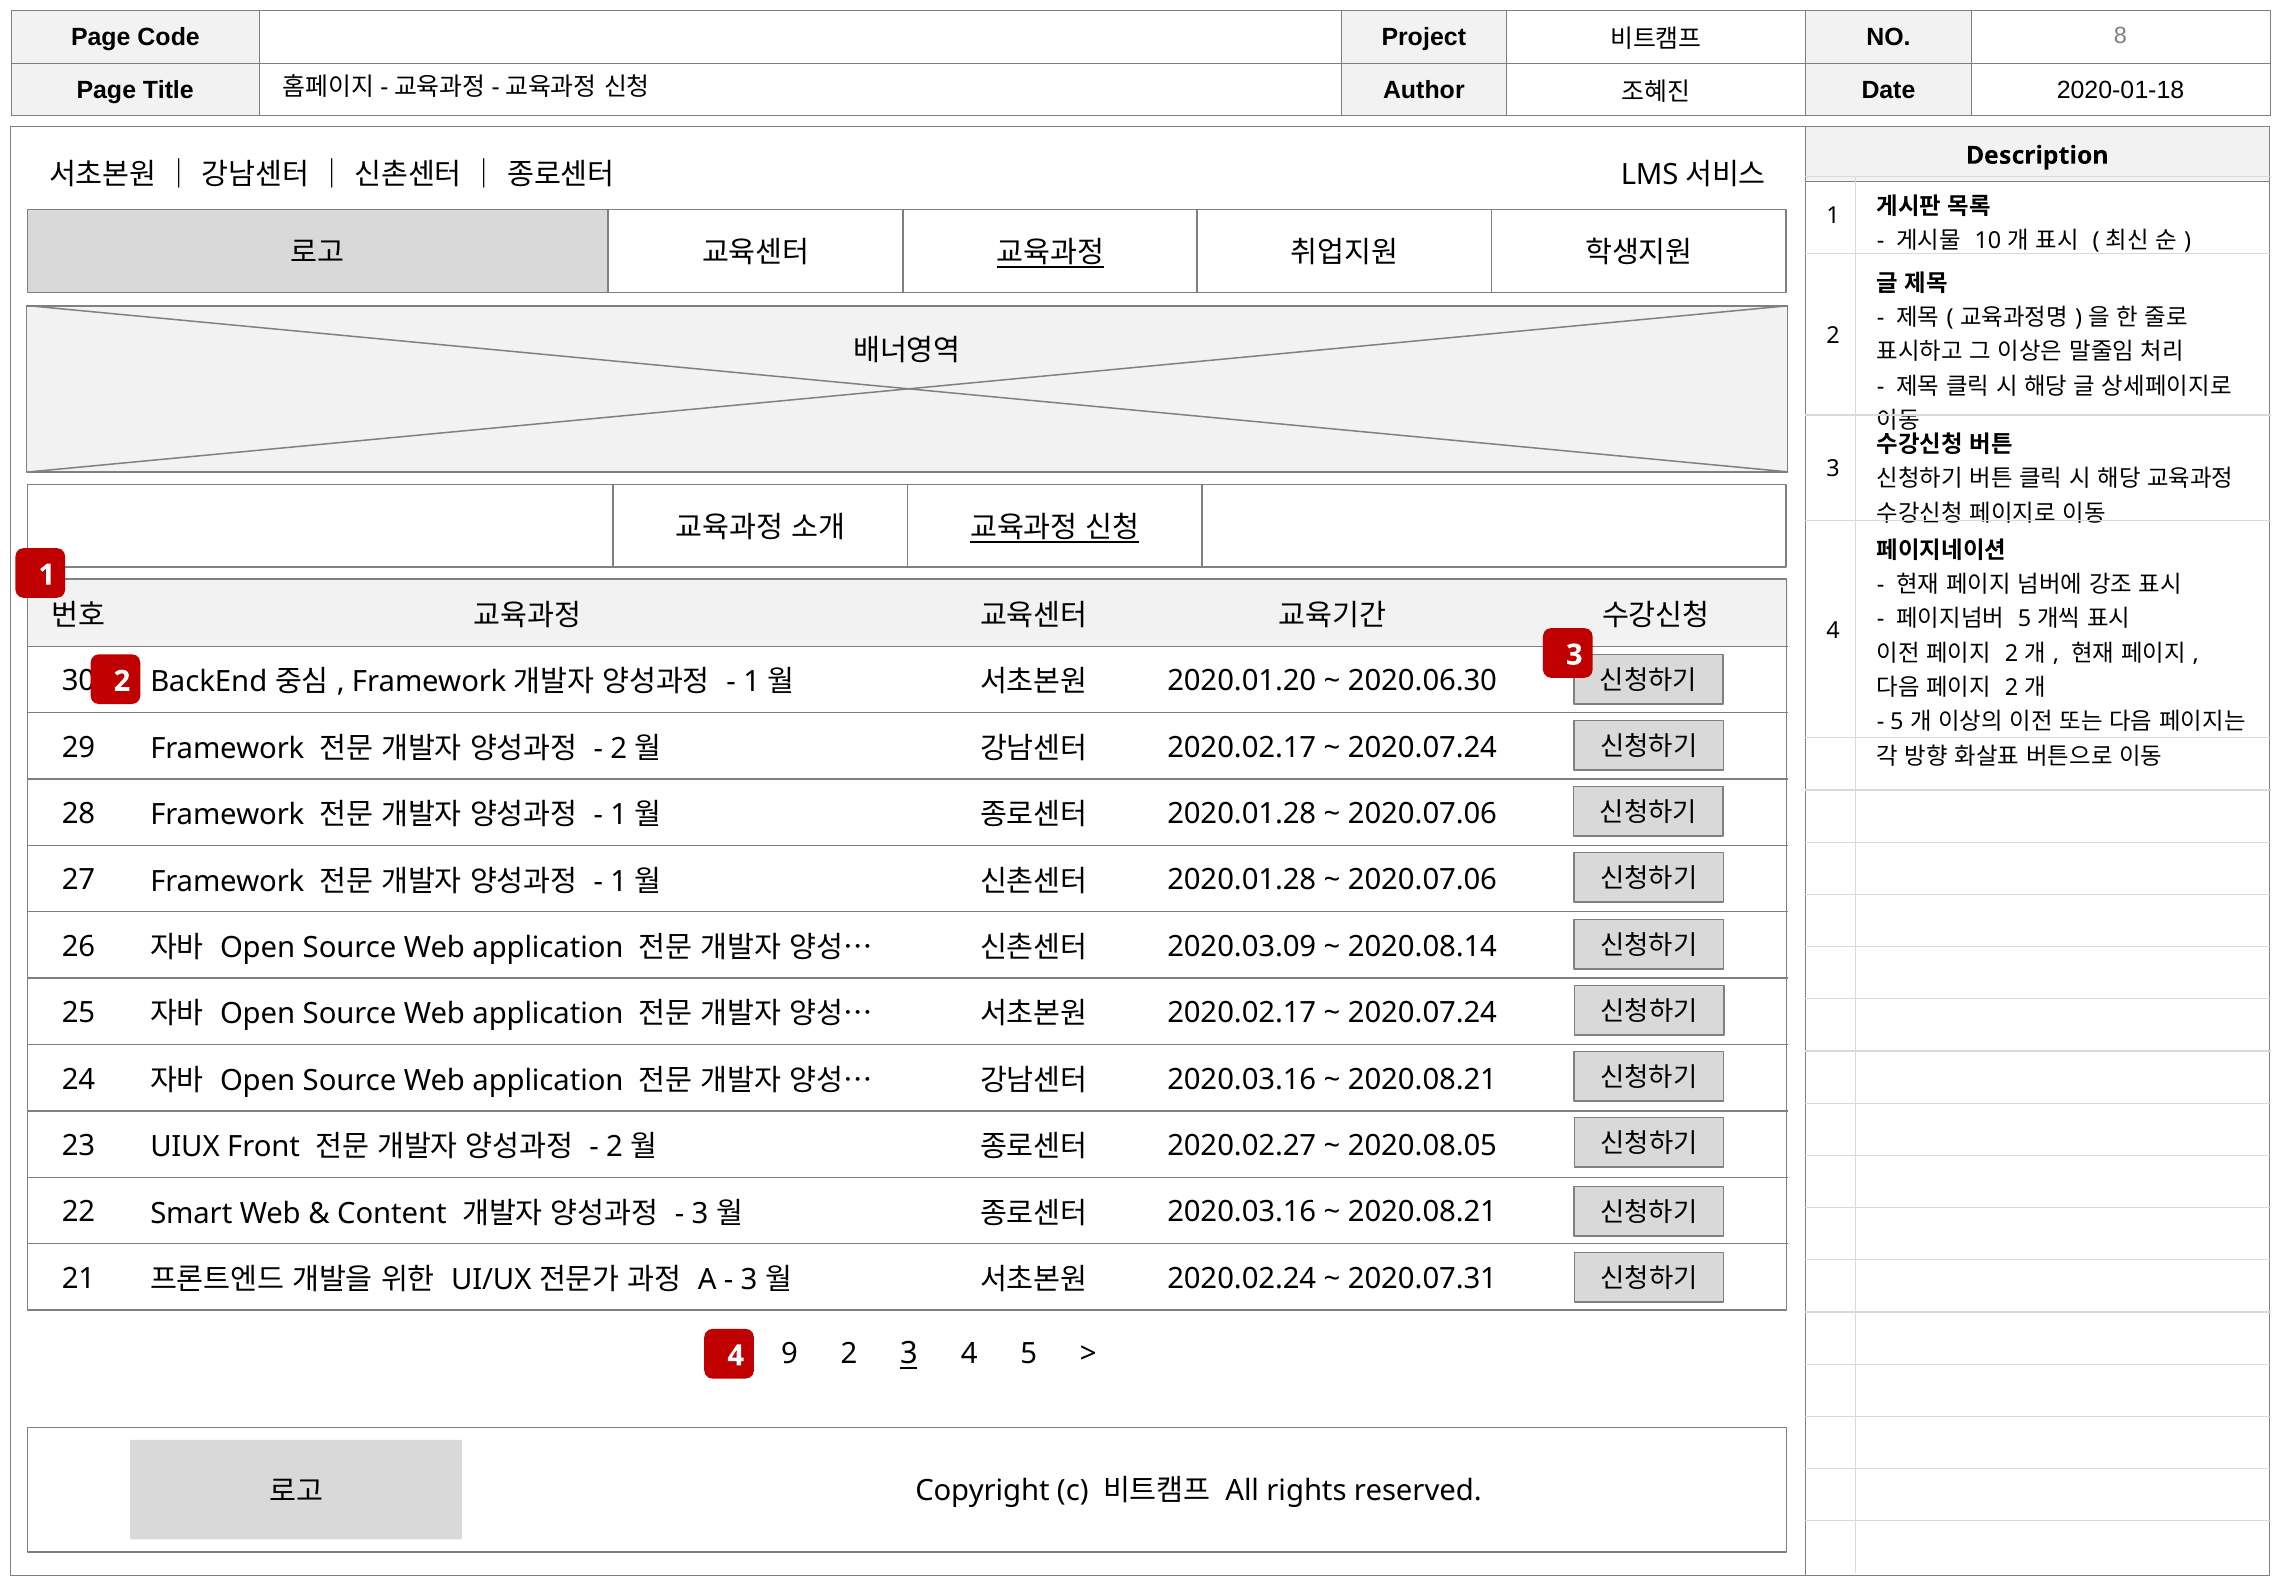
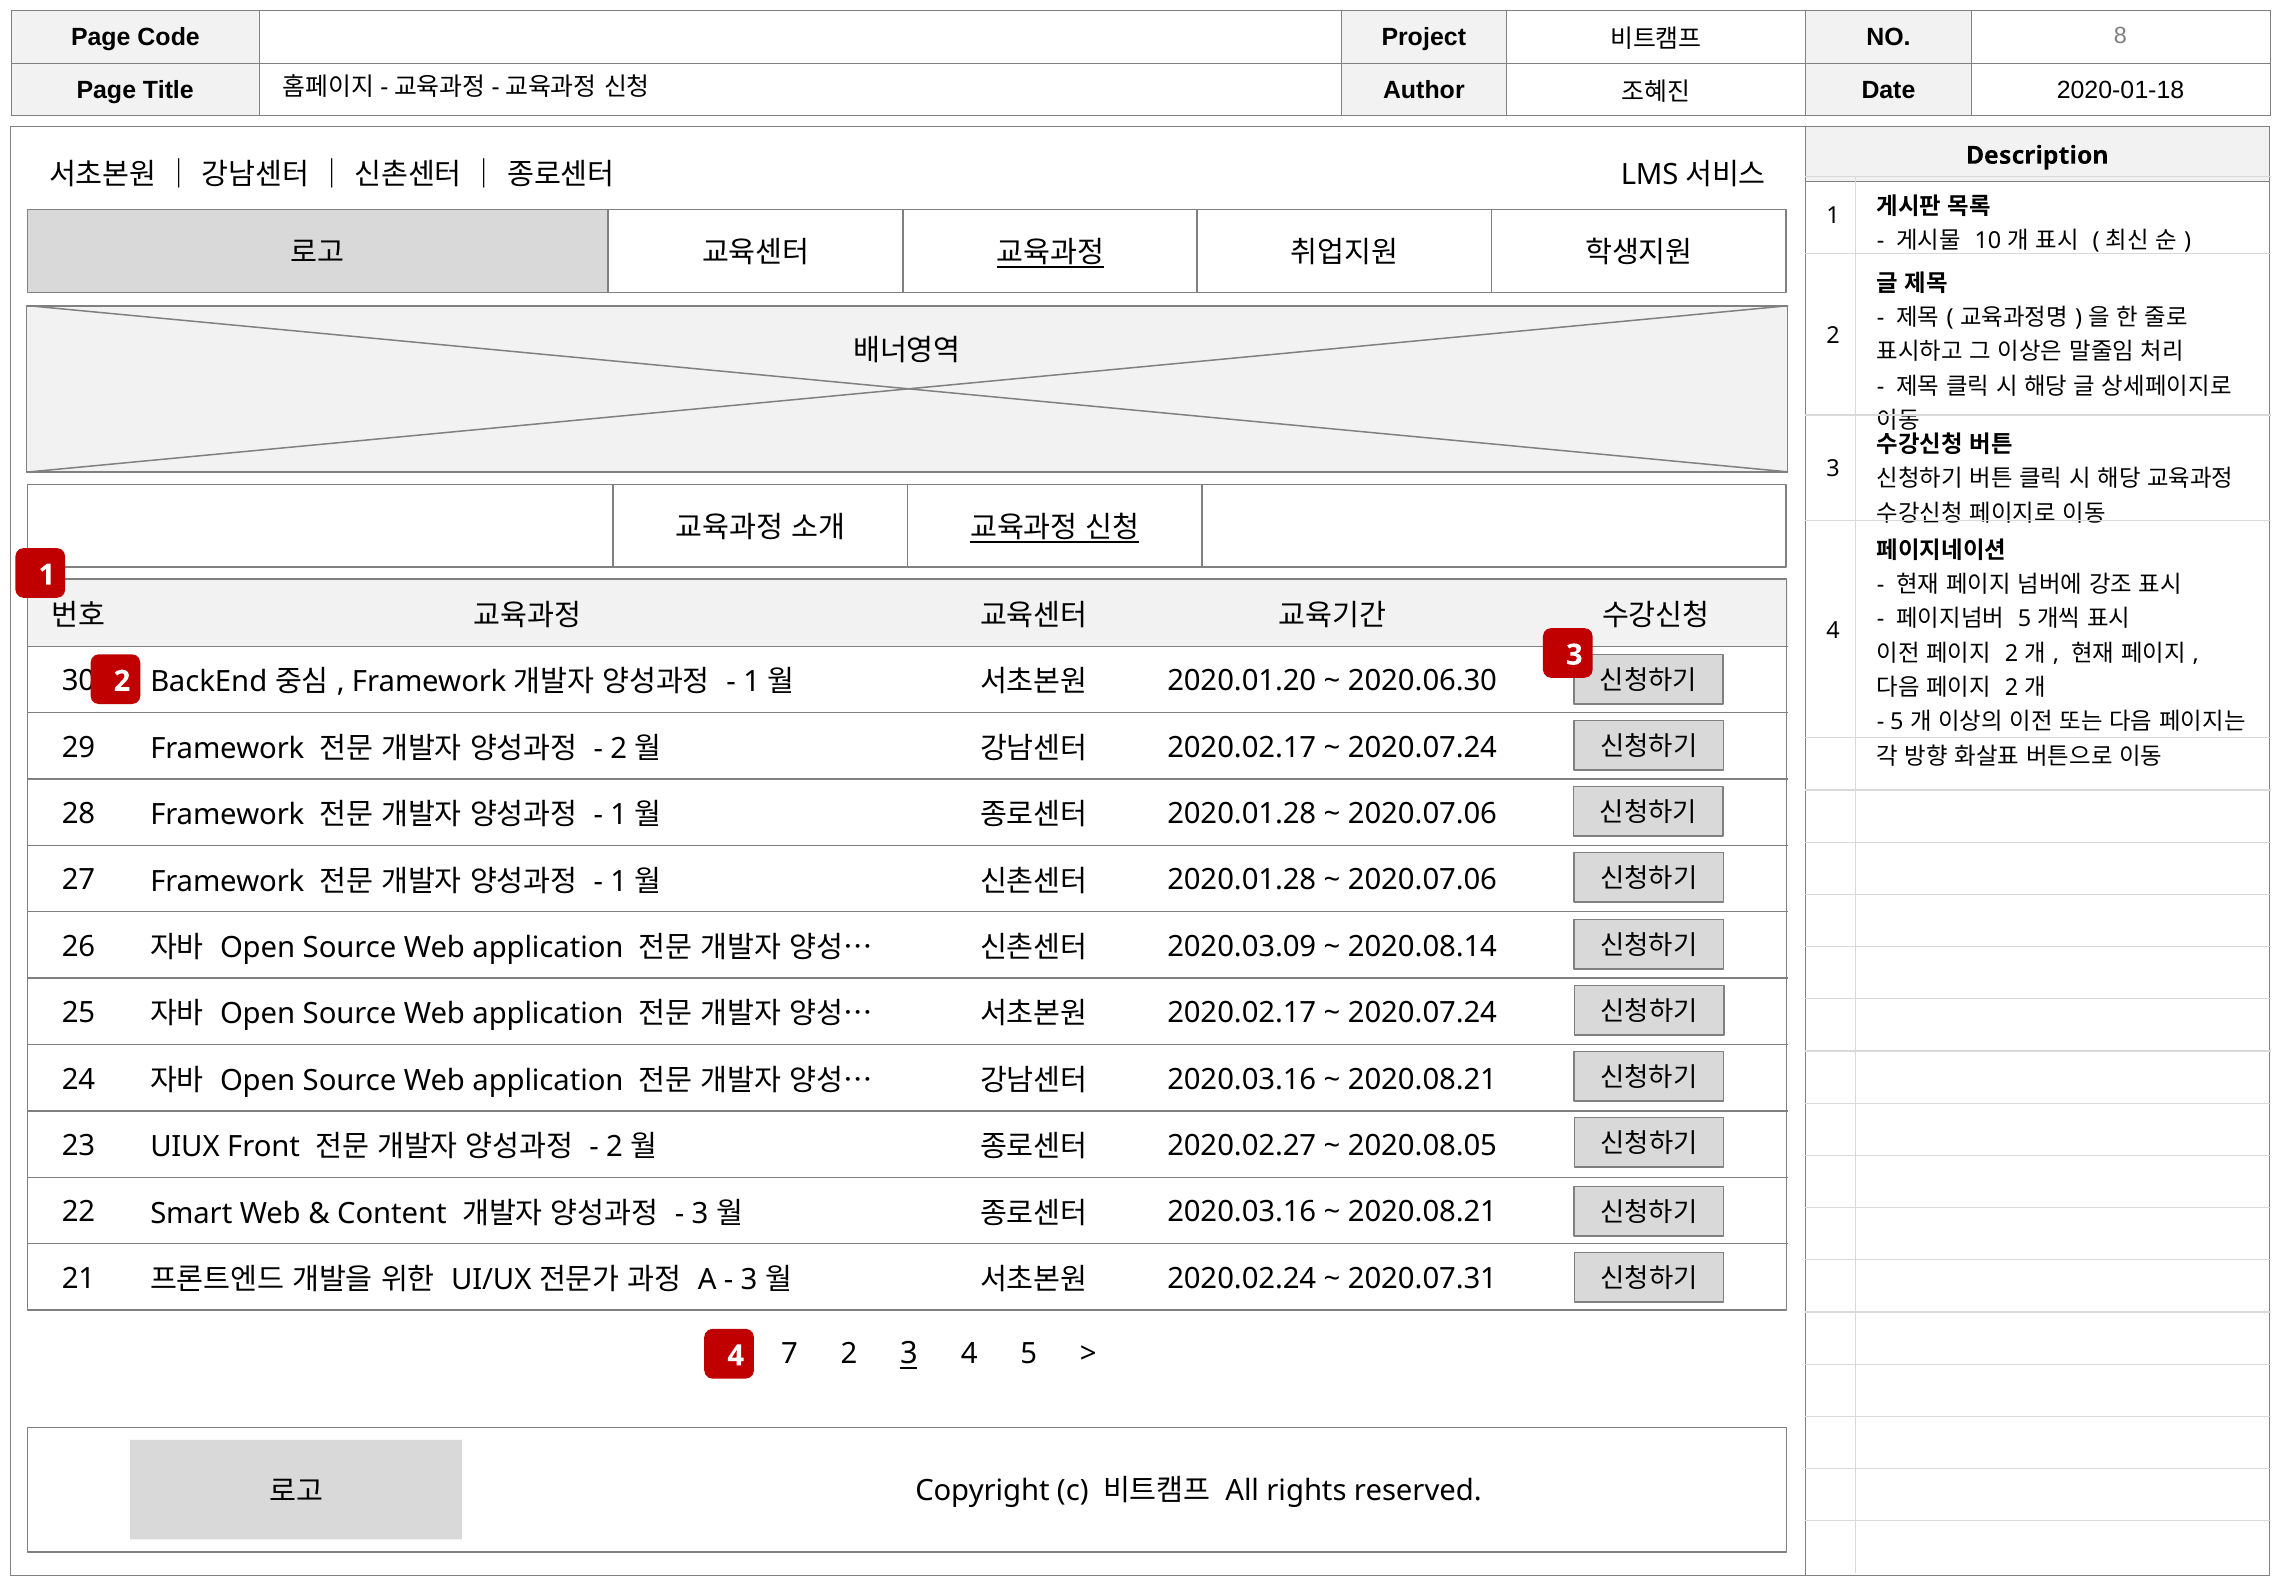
9: 9 -> 7 (789, 1354)
